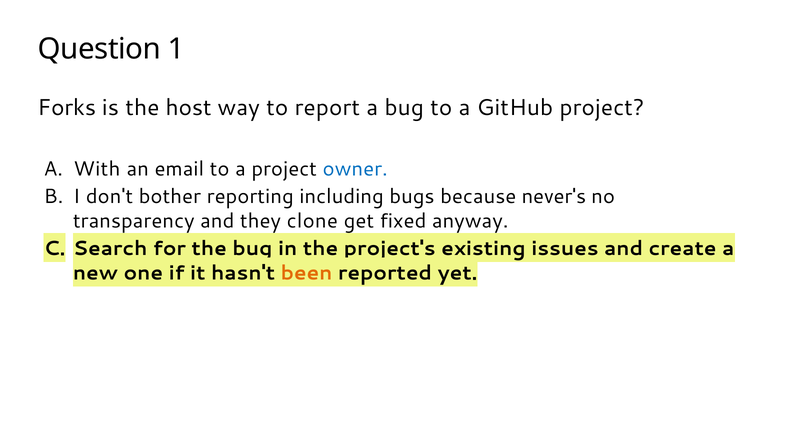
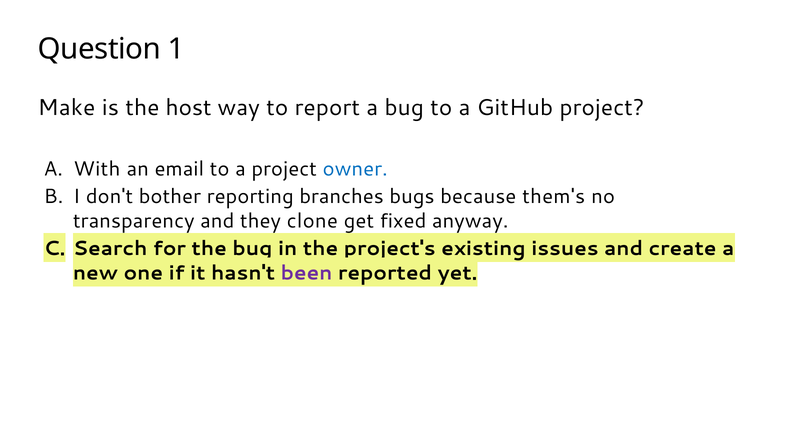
Forks: Forks -> Make (67, 108)
including: including -> branches (342, 196)
never's: never's -> them's (554, 196)
been colour: orange -> purple (306, 273)
